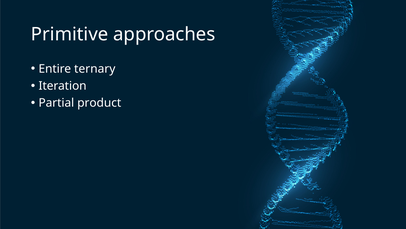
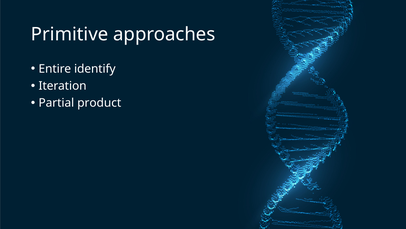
ternary: ternary -> identify (95, 69)
